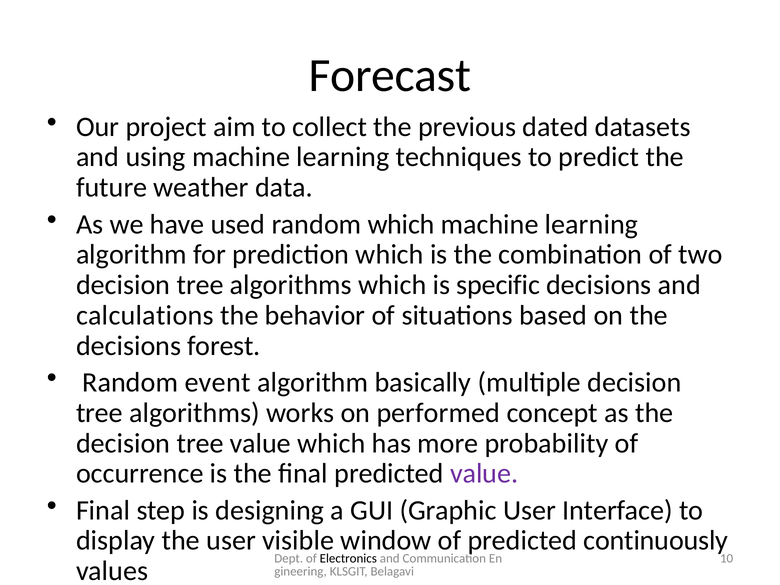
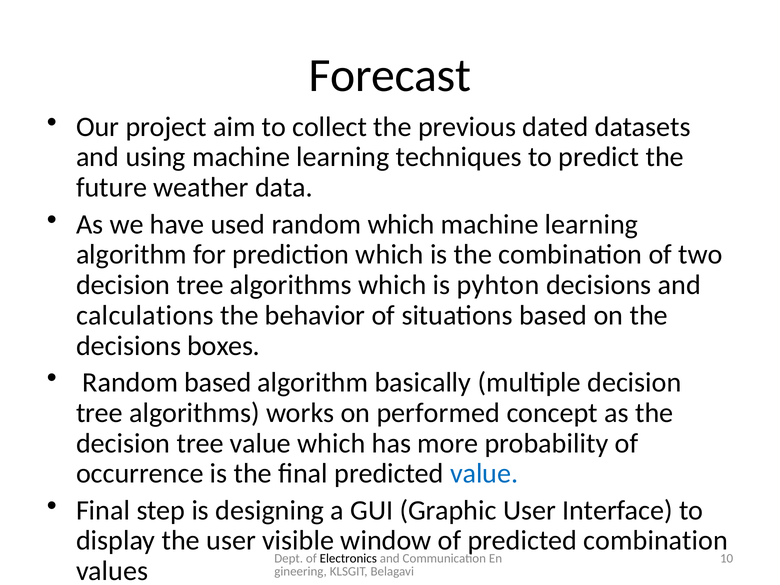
specific: specific -> pyhton (498, 285)
forest: forest -> boxes (224, 346)
Random event: event -> based (218, 382)
value colour: purple -> blue (484, 474)
predicted continuously: continuously -> combination (656, 541)
